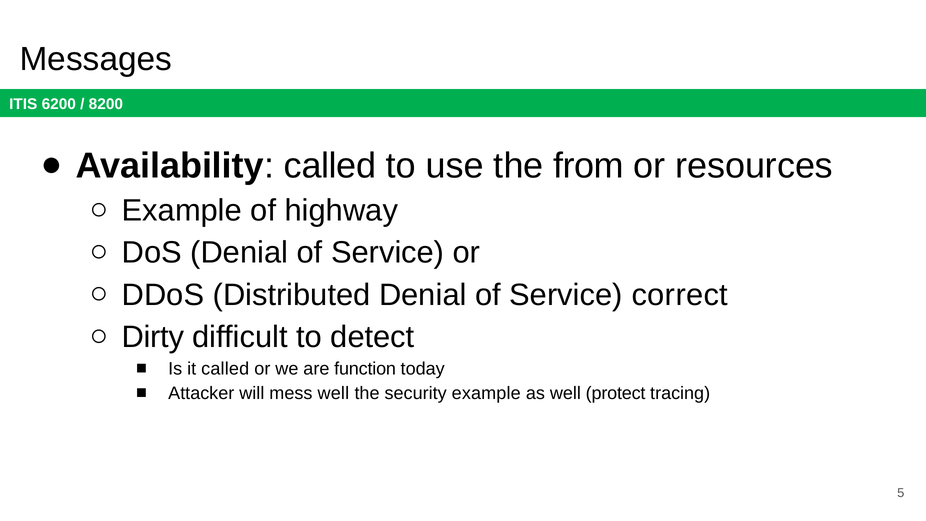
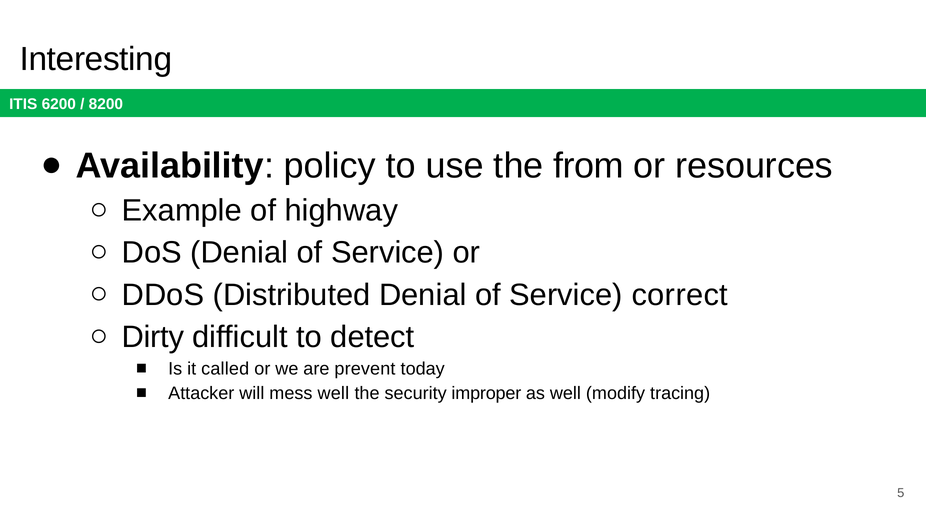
Messages: Messages -> Interesting (96, 59)
Availability called: called -> policy (330, 166)
function: function -> prevent (365, 369)
security example: example -> improper (486, 393)
protect: protect -> modify (616, 393)
